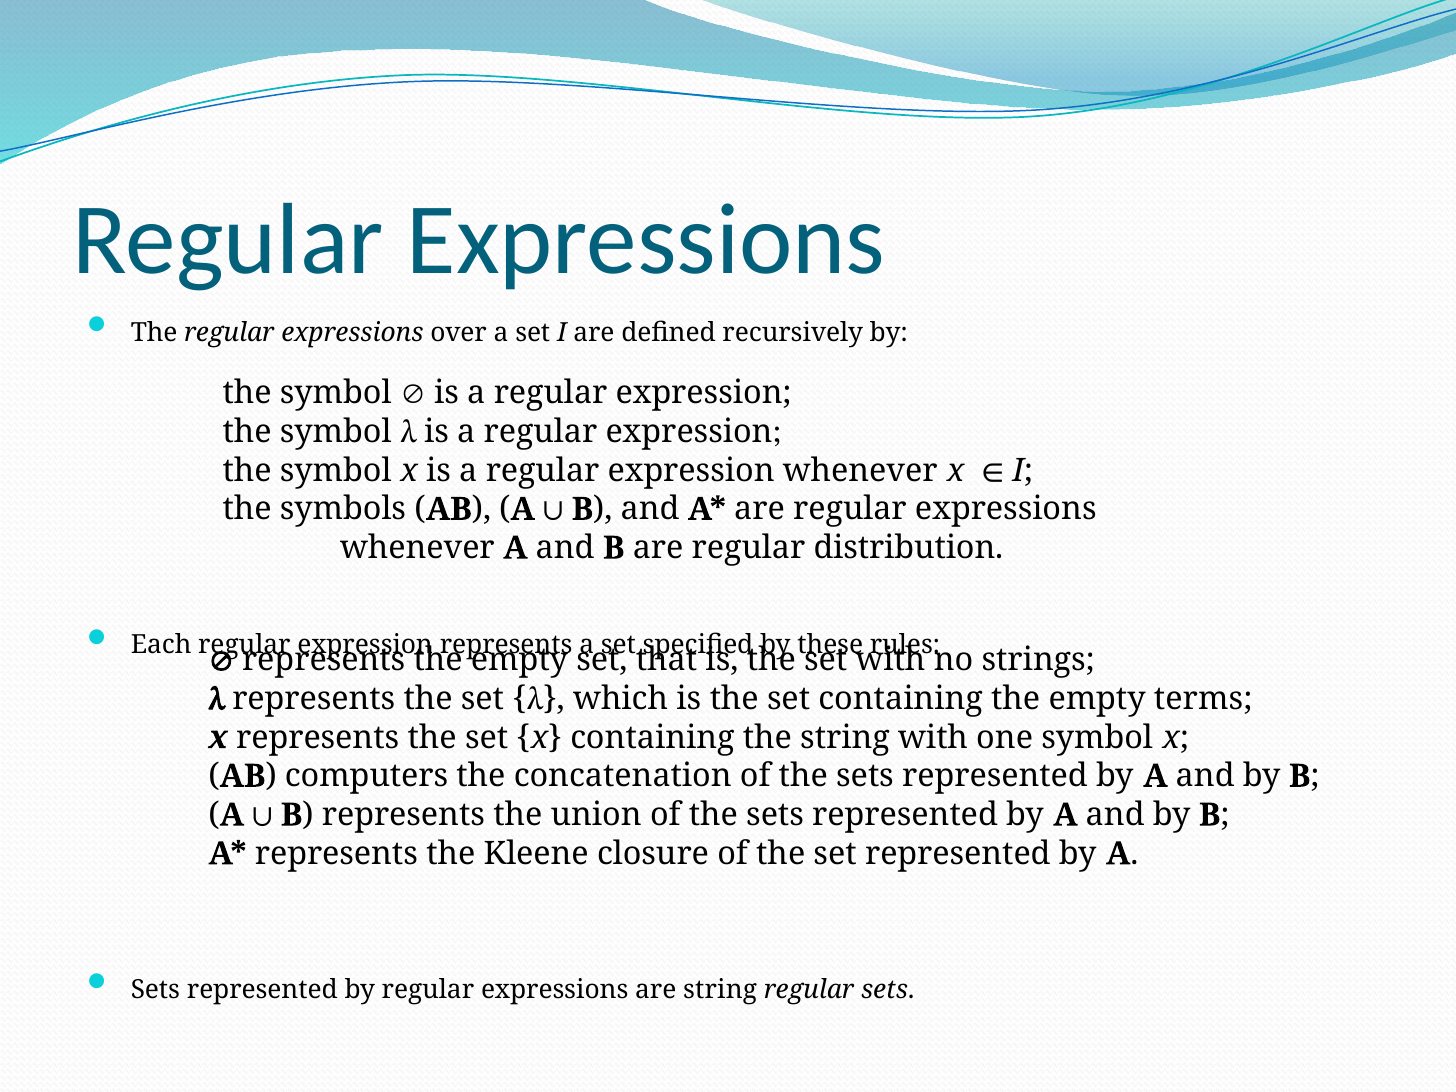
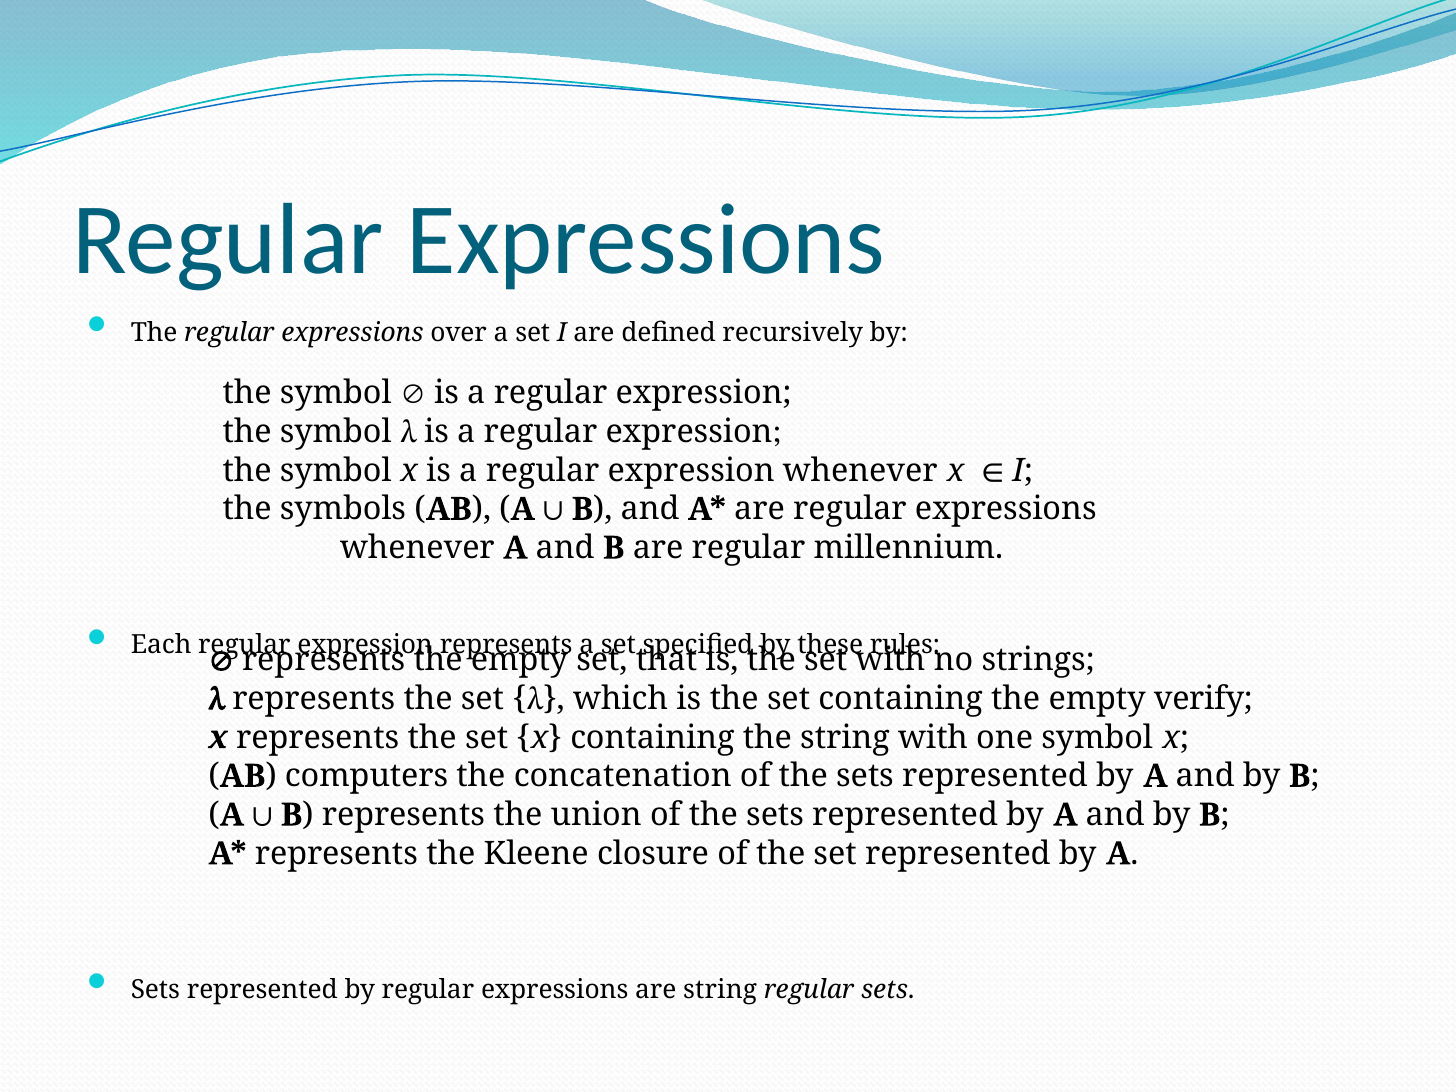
distribution: distribution -> millennium (908, 548)
terms: terms -> verify (1203, 699)
